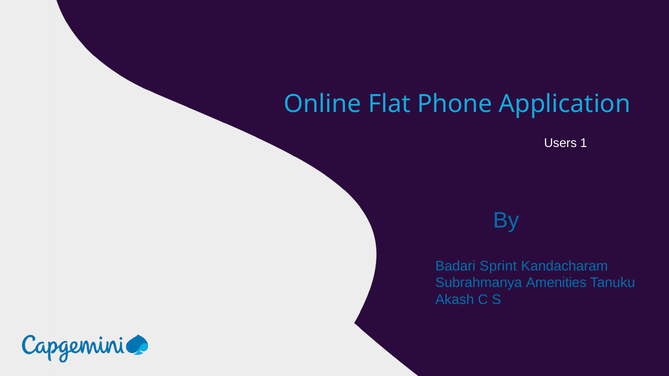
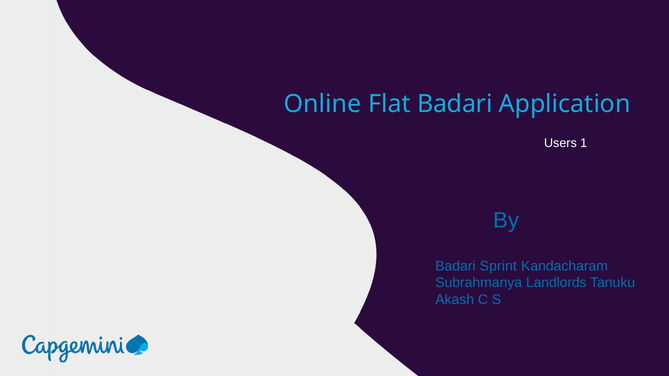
Flat Phone: Phone -> Badari (455, 104)
Amenities: Amenities -> Landlords (556, 283)
